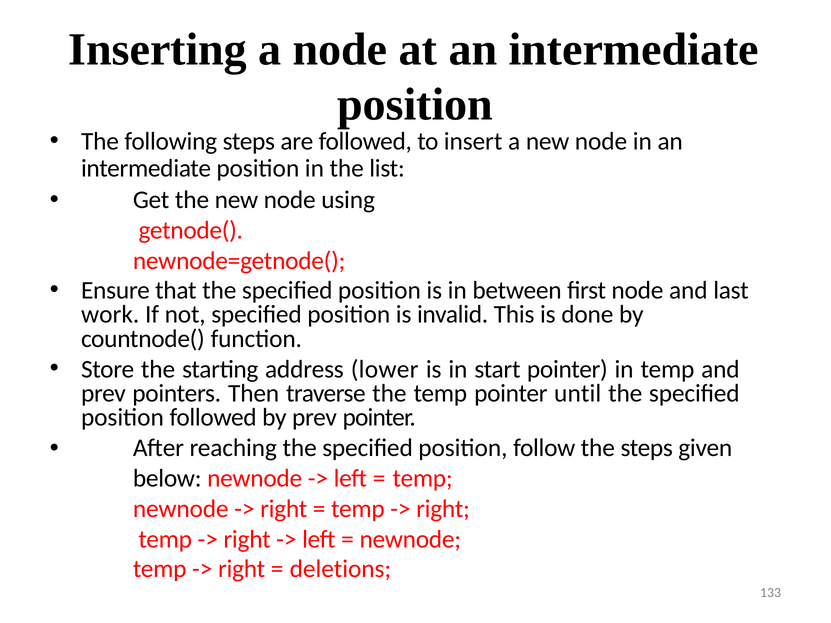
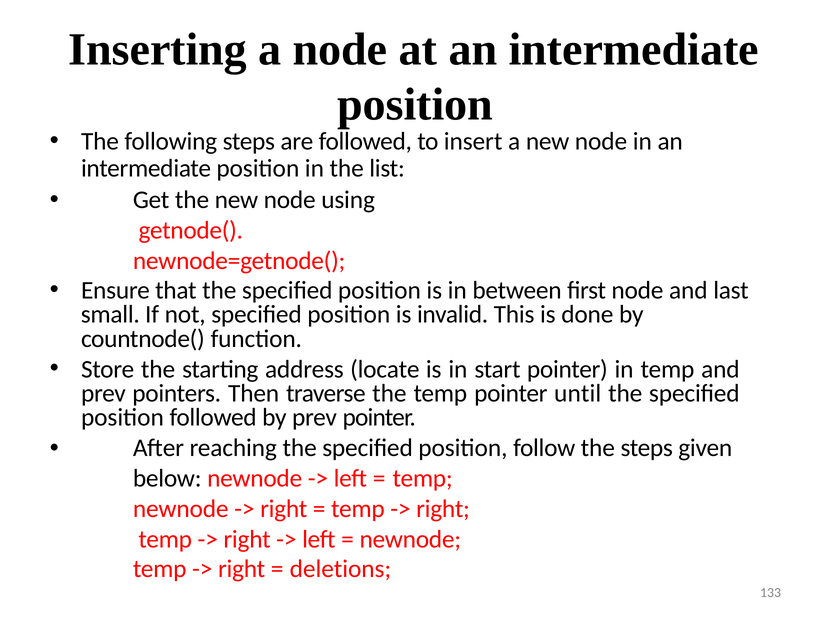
work: work -> small (110, 315)
lower: lower -> locate (385, 369)
